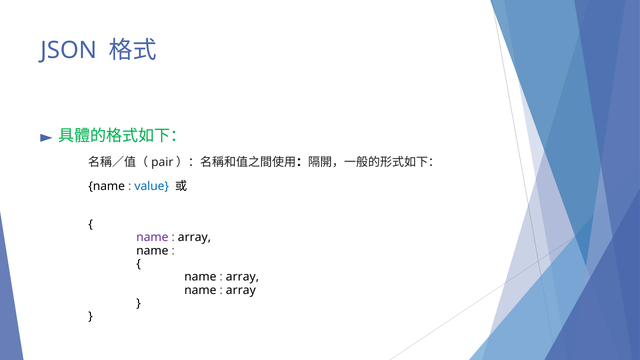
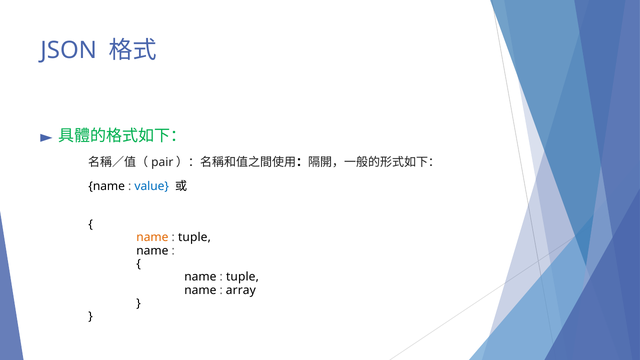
name colour: purple -> orange (152, 237)
array: array -> tuple (194, 237)
array: array -> tuple (242, 277)
